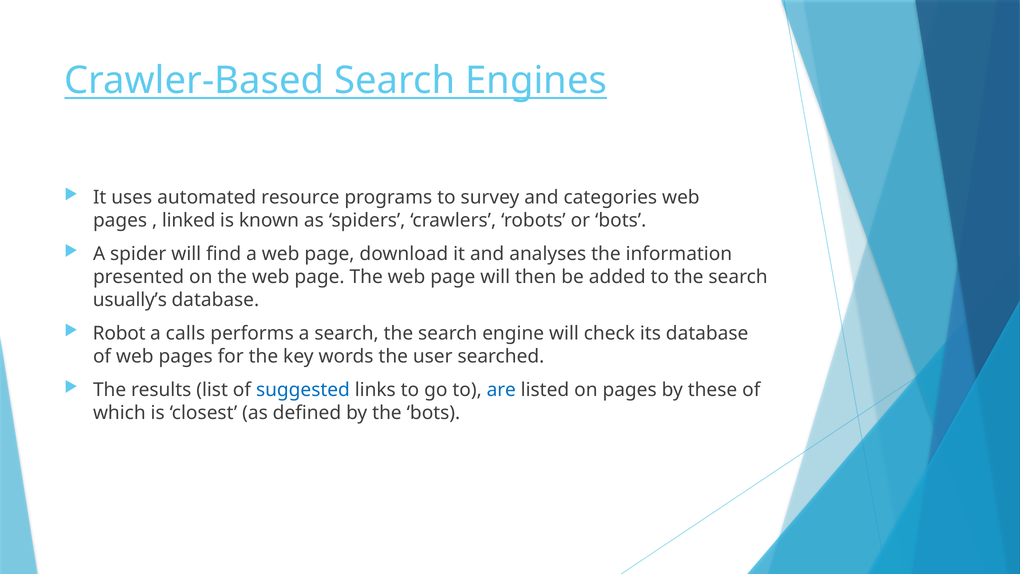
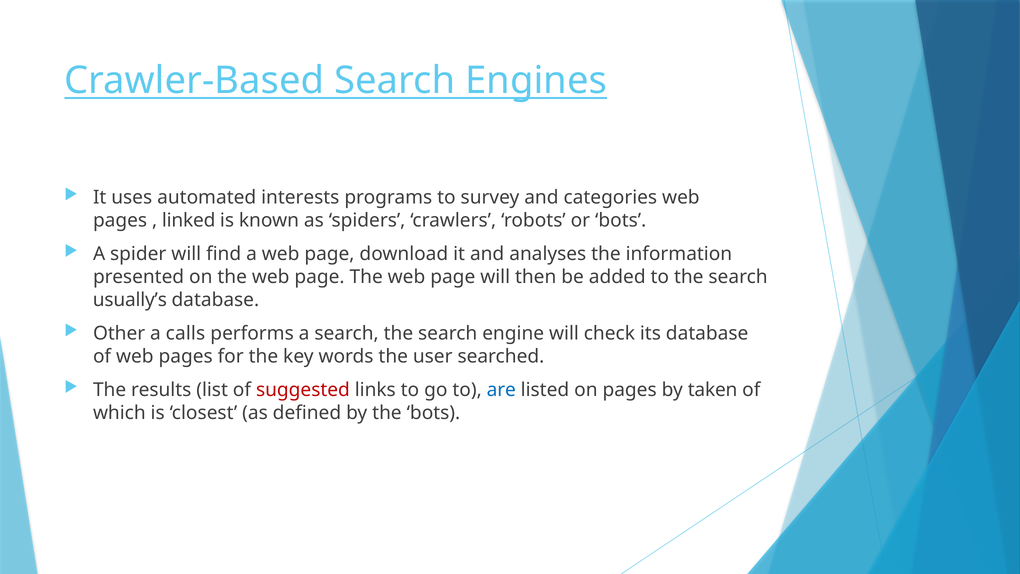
resource: resource -> interests (300, 197)
Robot: Robot -> Other (119, 333)
suggested colour: blue -> red (303, 390)
these: these -> taken (713, 390)
